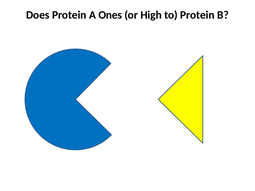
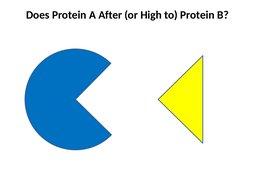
Ones: Ones -> After (110, 15)
